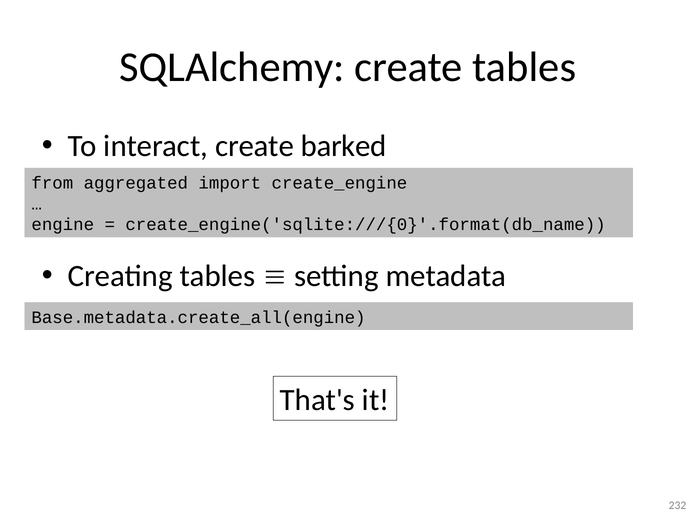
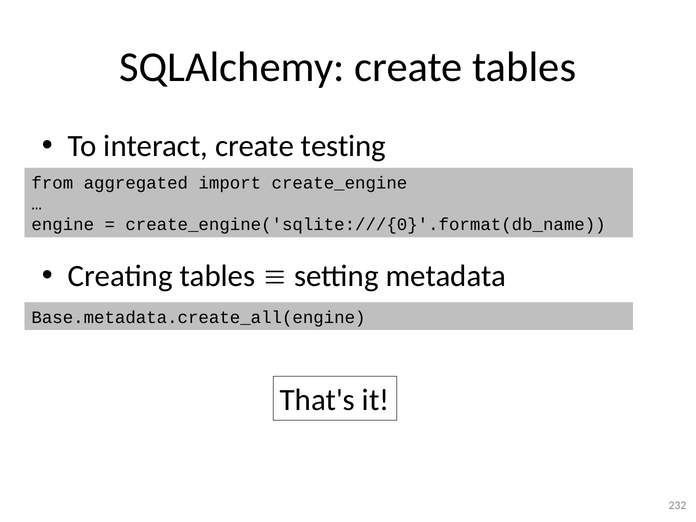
barked: barked -> testing (343, 146)
